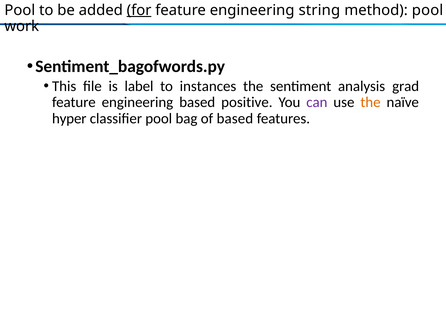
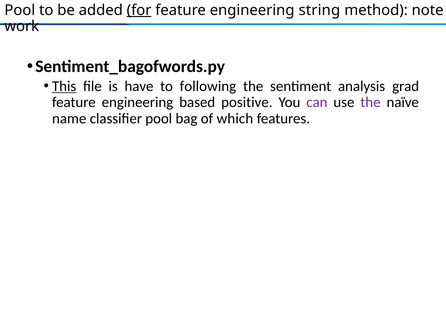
method pool: pool -> note (428, 10)
This underline: none -> present (64, 86)
label: label -> have (139, 86)
instances: instances -> following (208, 86)
the colour: orange -> purple (370, 102)
hyper: hyper -> name (69, 118)
of based: based -> which (235, 118)
